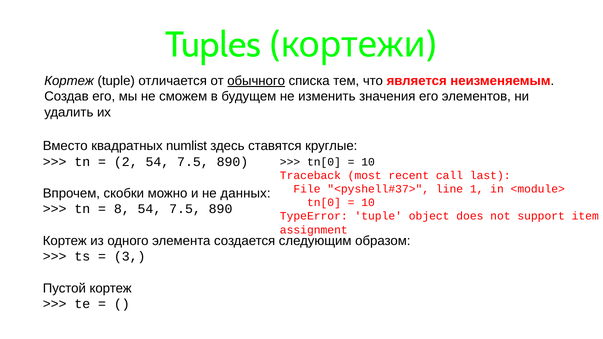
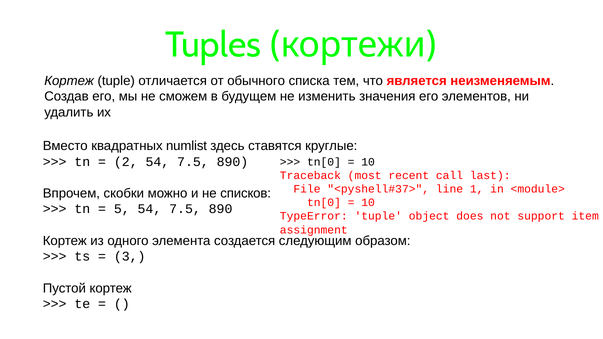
обычного underline: present -> none (256, 81)
данных: данных -> списков (246, 193)
8: 8 -> 5 (122, 209)
